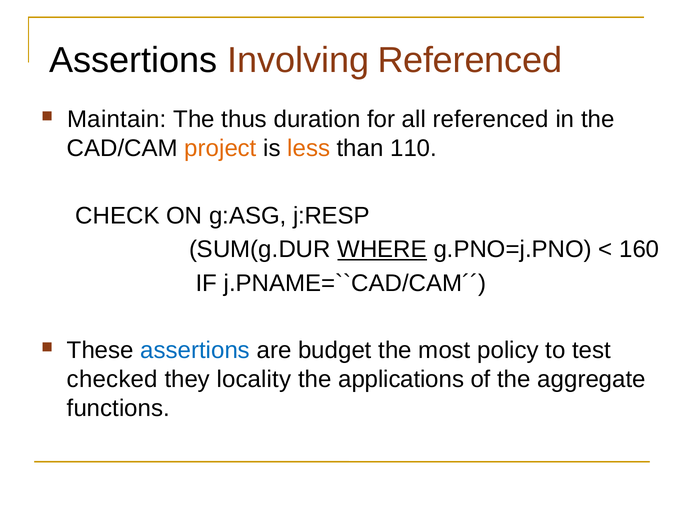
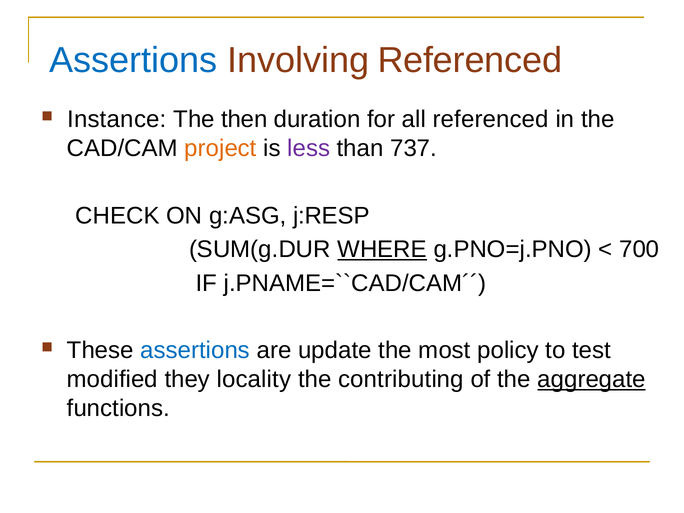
Assertions colour: black -> blue (133, 60)
Maintain: Maintain -> Instance (117, 120)
thus: thus -> then (244, 120)
less colour: orange -> purple (309, 148)
110: 110 -> 737 (414, 148)
160: 160 -> 700 (639, 249)
budget: budget -> update (335, 351)
checked: checked -> modified (112, 379)
applications: applications -> contributing (401, 379)
aggregate underline: none -> present (592, 379)
